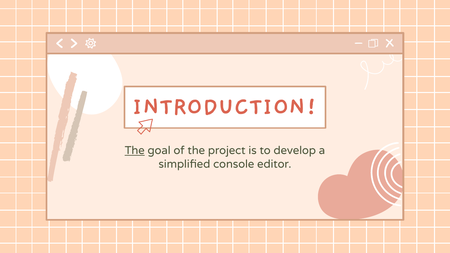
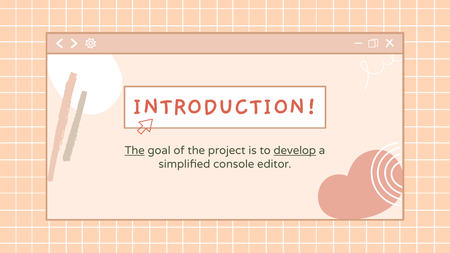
develop underline: none -> present (295, 151)
